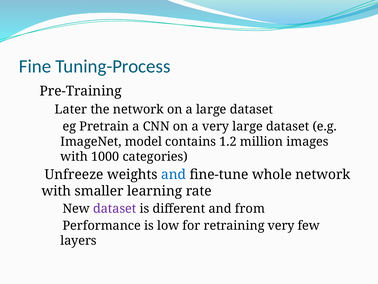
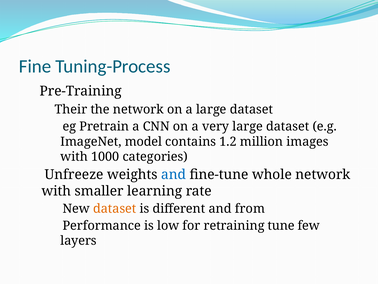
Later: Later -> Their (71, 109)
dataset colour: purple -> orange (115, 208)
retraining very: very -> tune (281, 225)
